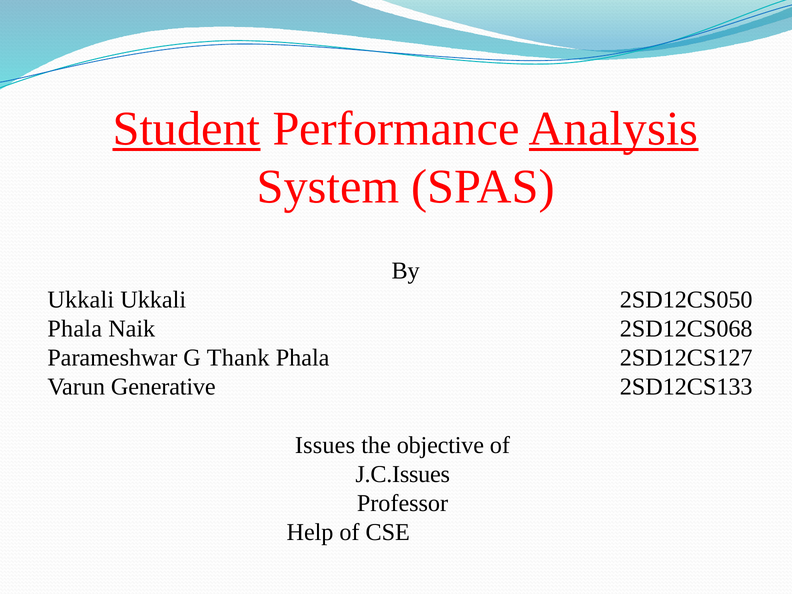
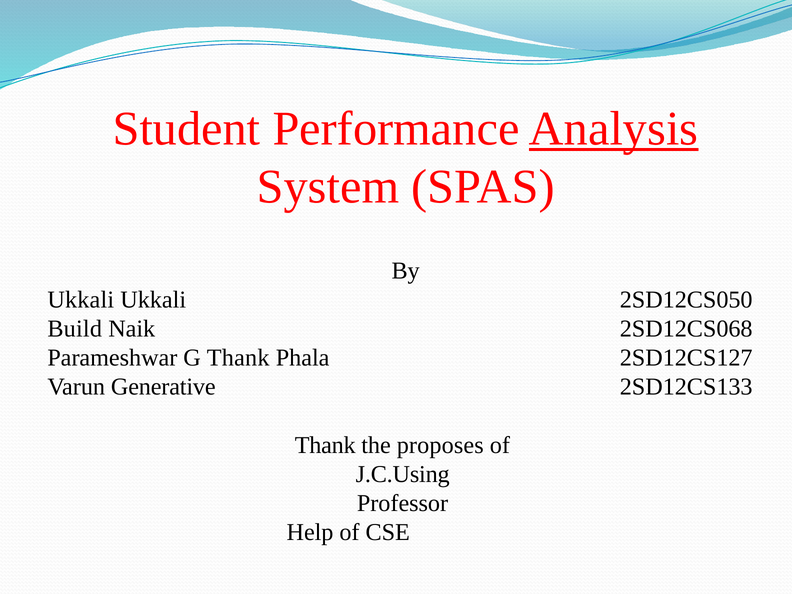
Student underline: present -> none (187, 129)
Phala: Phala -> Build (75, 329)
Issues: Issues -> Thank (325, 445)
objective: objective -> proposes (440, 445)
J.C.Issues: J.C.Issues -> J.C.Using (403, 474)
